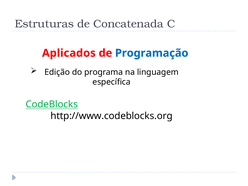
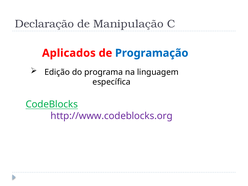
Estruturas: Estruturas -> Declaração (44, 24)
Concatenada: Concatenada -> Manipulação (128, 24)
http://www.codeblocks.org colour: black -> purple (112, 116)
